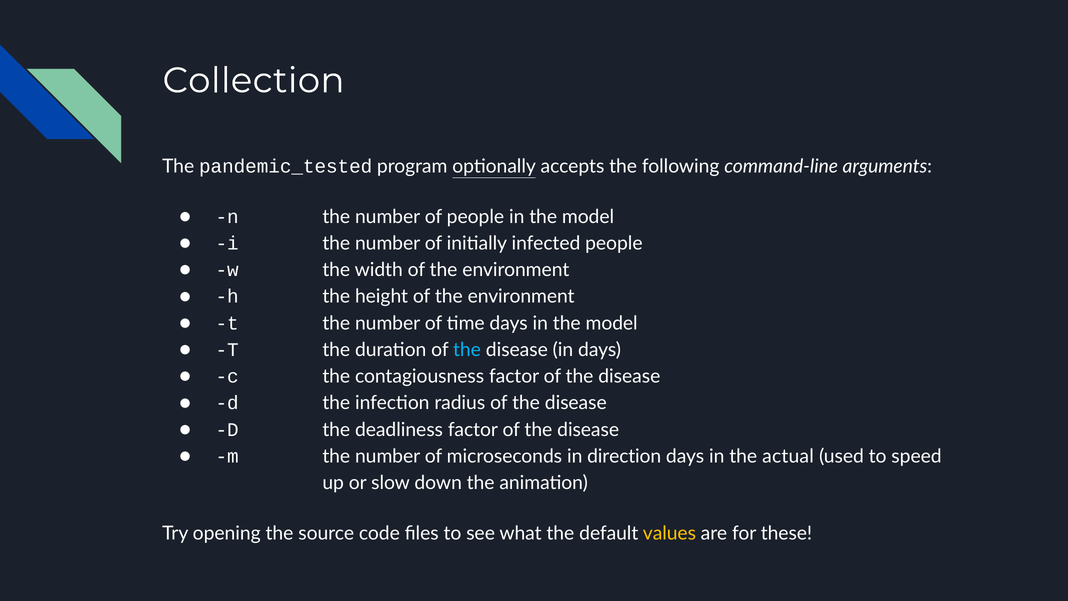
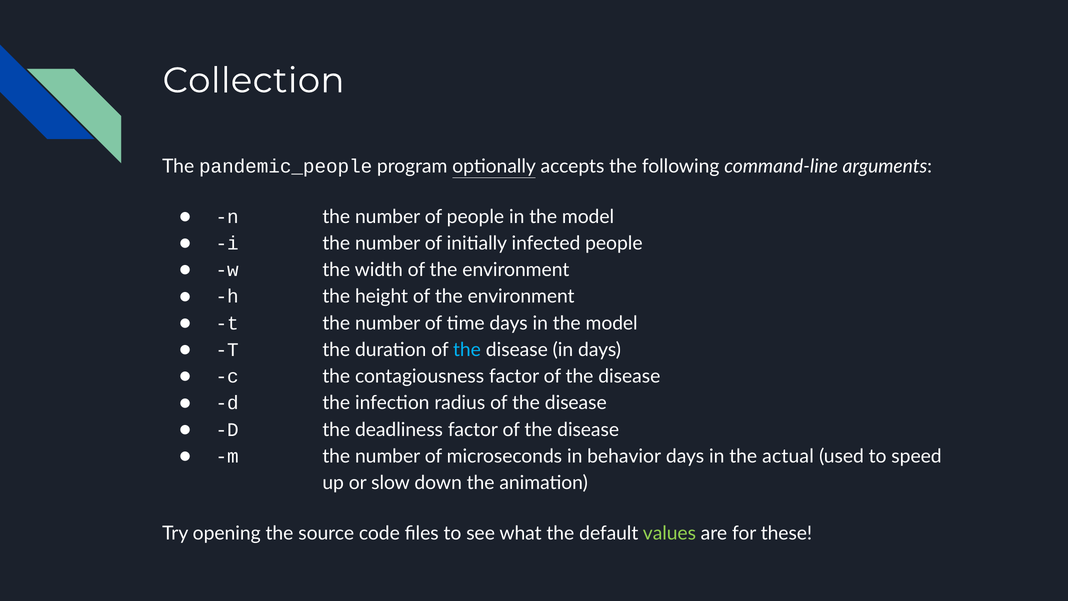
pandemic_tested: pandemic_tested -> pandemic_people (286, 166)
direction: direction -> behavior (624, 456)
values colour: yellow -> light green (669, 533)
